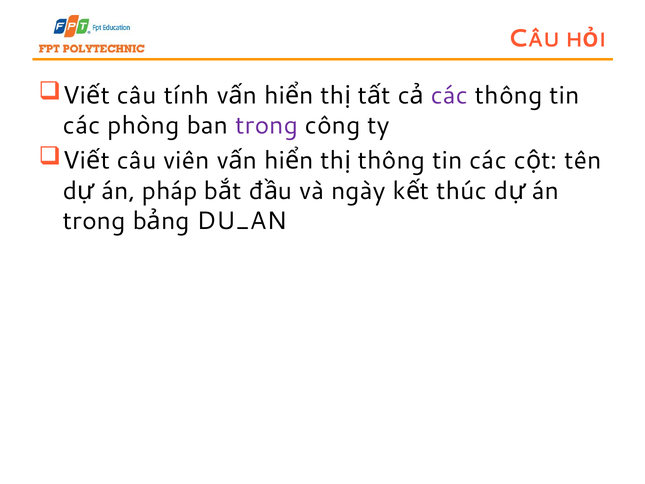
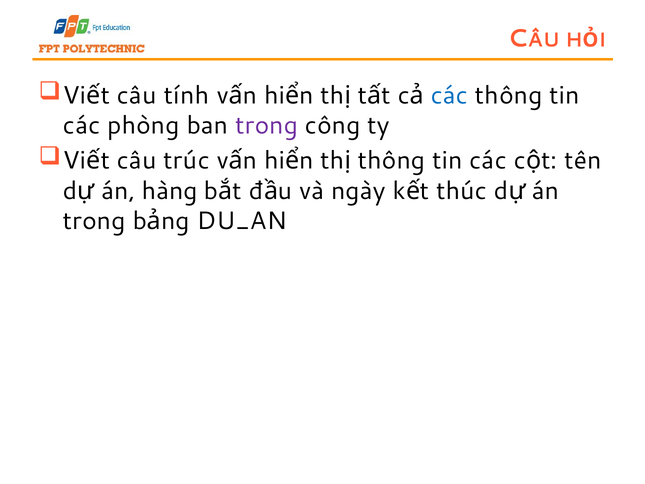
các colour: purple -> blue (449, 95)
viên: viên -> trúc (187, 161)
pháp: pháp -> hàng (170, 191)
